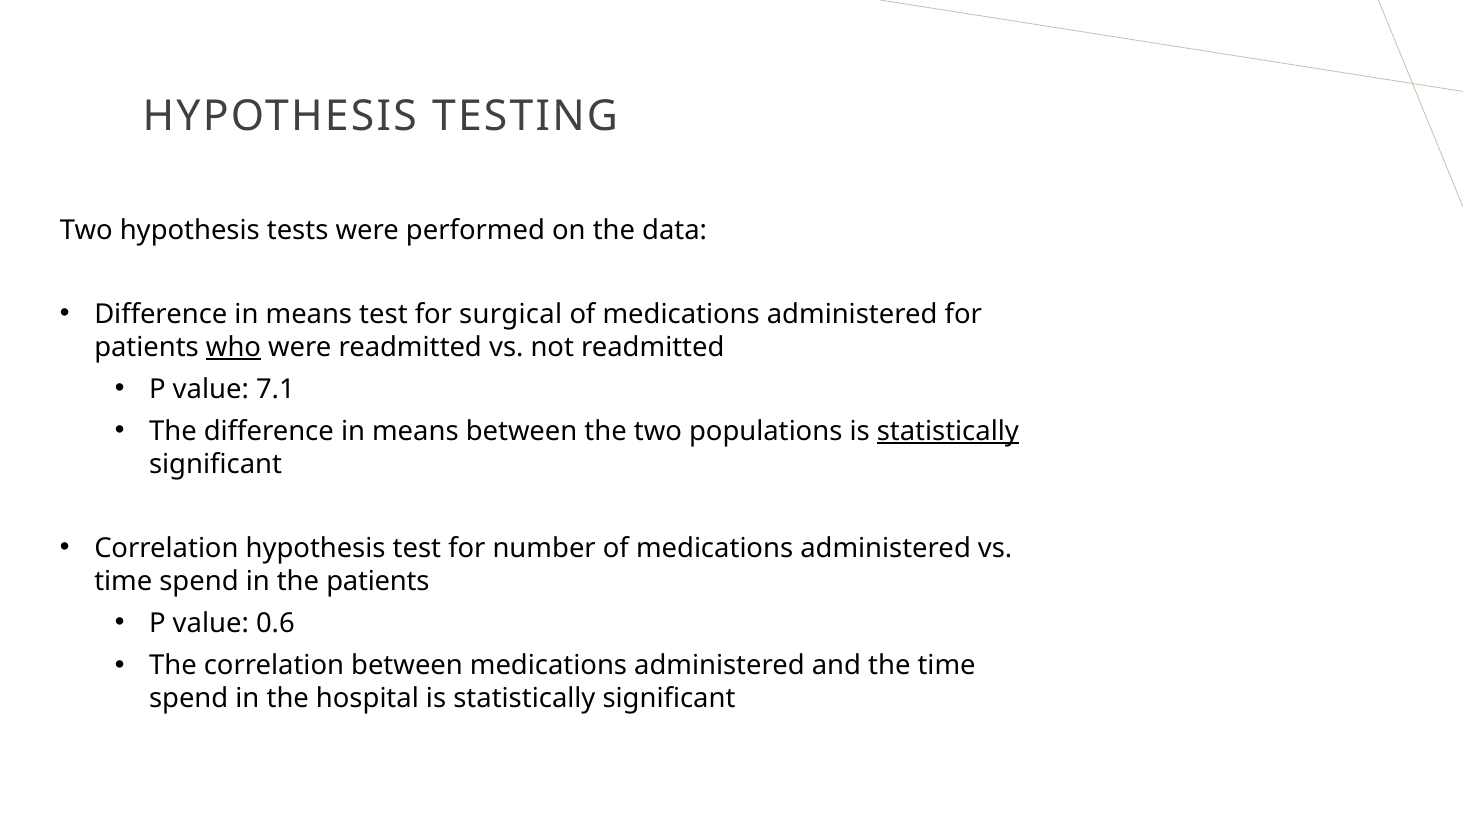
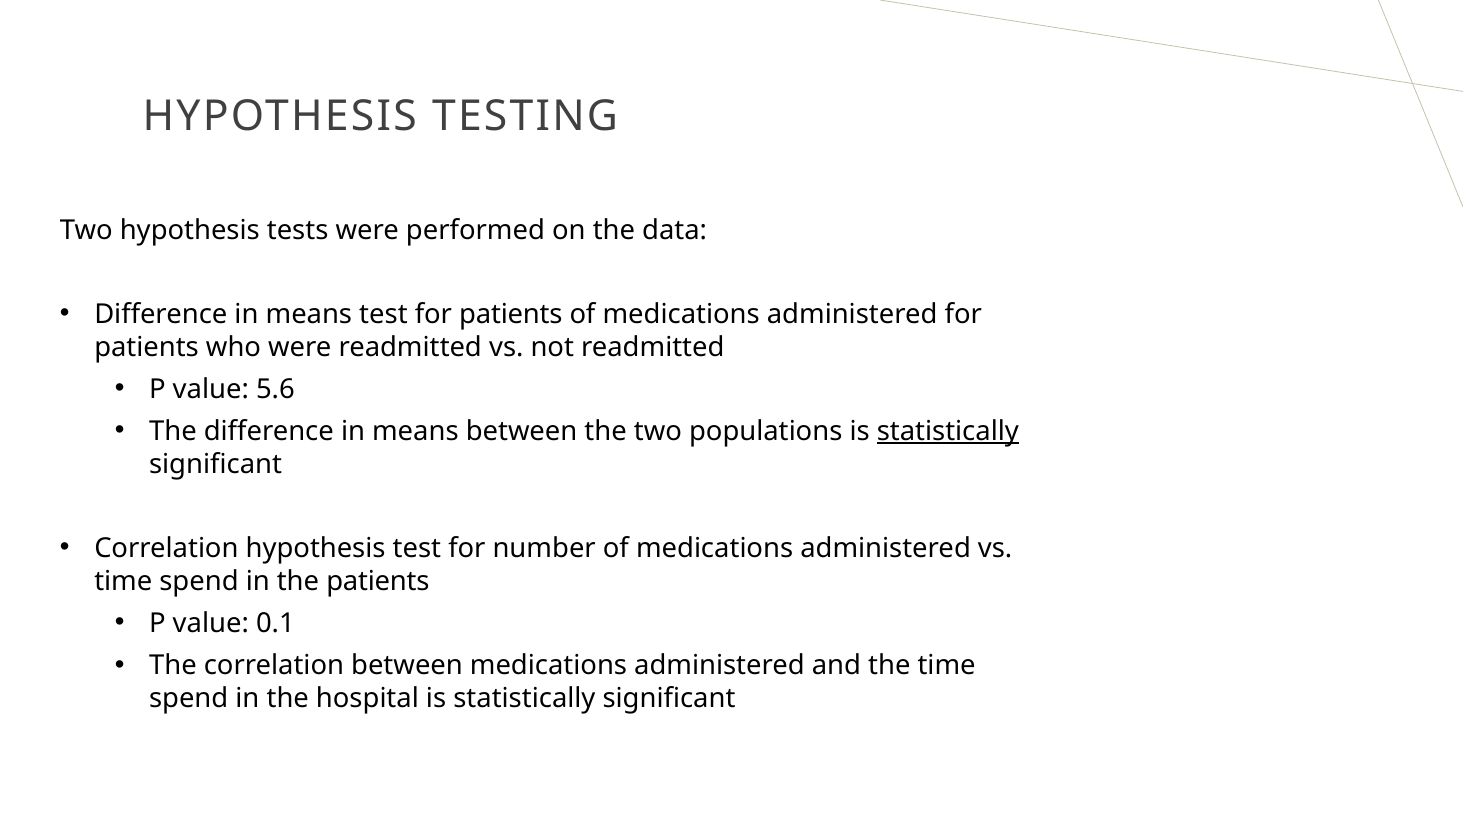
test for surgical: surgical -> patients (511, 314)
who underline: present -> none (234, 347)
7.1: 7.1 -> 5.6 (275, 389)
0.6: 0.6 -> 0.1 (275, 623)
